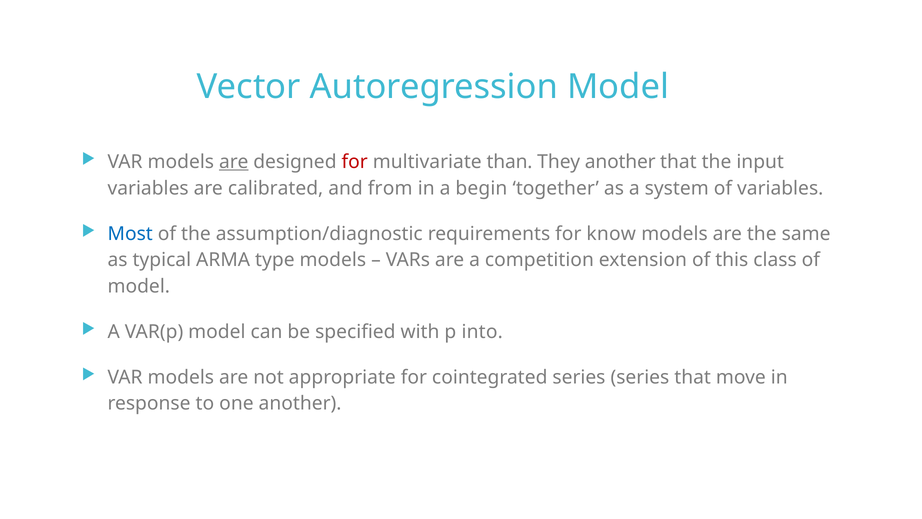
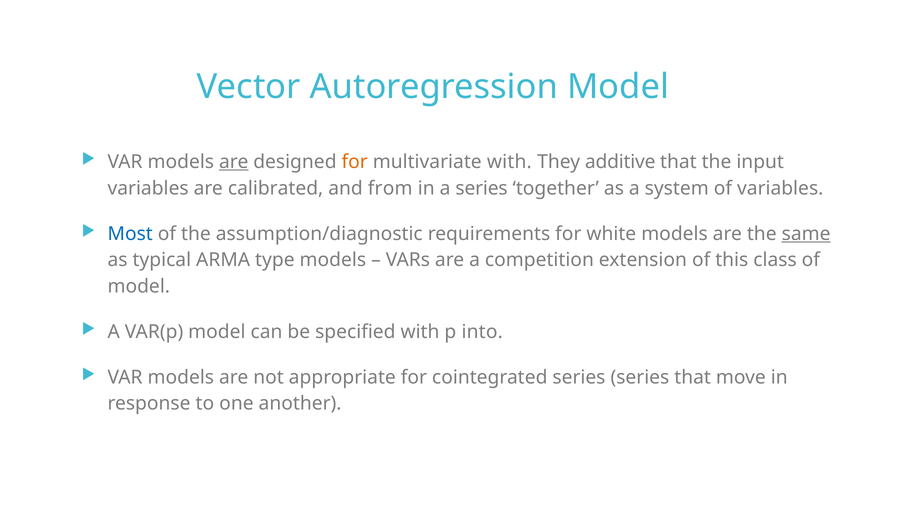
for colour: red -> orange (355, 162)
multivariate than: than -> with (509, 162)
They another: another -> additive (620, 162)
a begin: begin -> series (482, 188)
know: know -> white (611, 234)
same underline: none -> present (806, 234)
